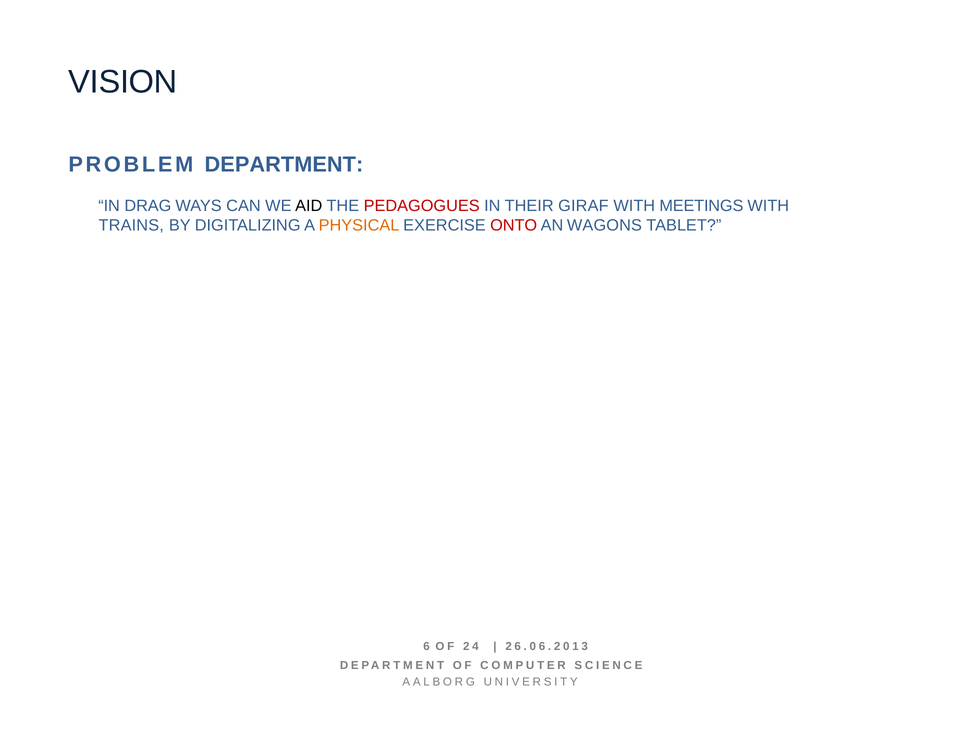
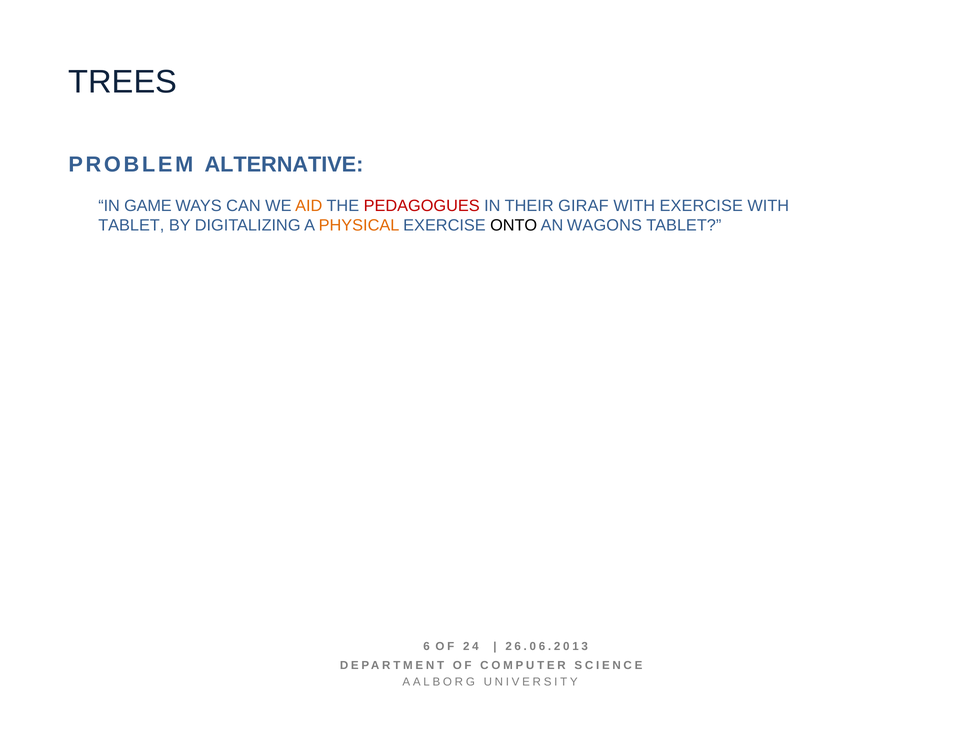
VISION: VISION -> TREES (123, 82)
PROBLEM DEPARTMENT: DEPARTMENT -> ALTERNATIVE (284, 165)
DRAG: DRAG -> GAME (148, 206)
AID colour: black -> orange (309, 206)
WITH MEETINGS: MEETINGS -> EXERCISE (701, 206)
TRAINS: TRAINS -> TABLET (131, 225)
ONTO colour: red -> black (514, 225)
